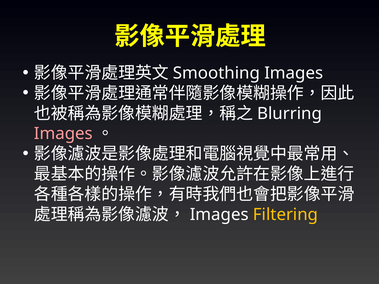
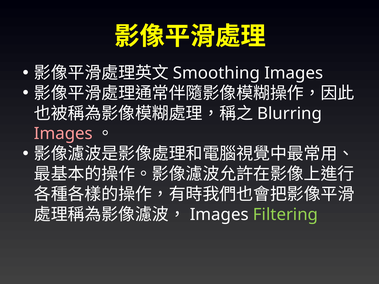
Filtering colour: yellow -> light green (286, 215)
